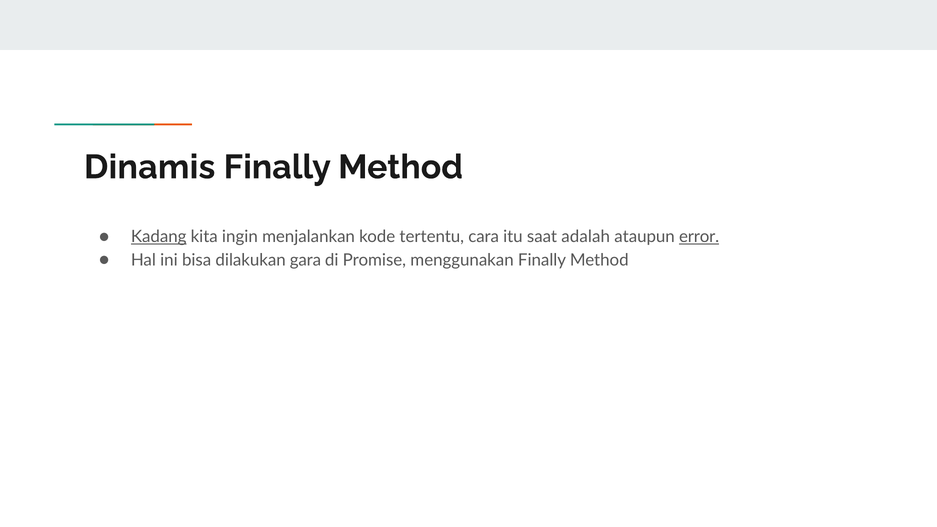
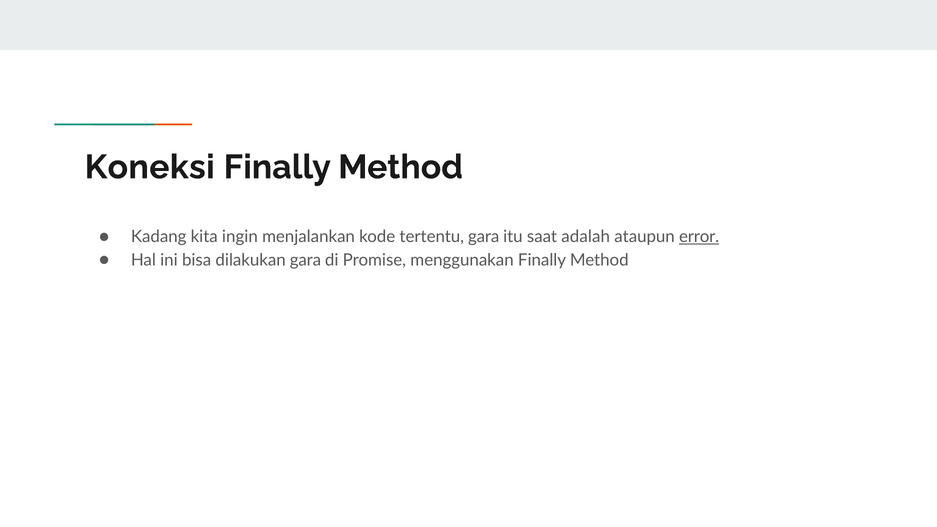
Dinamis: Dinamis -> Koneksi (150, 167)
Kadang underline: present -> none (159, 237)
tertentu cara: cara -> gara (484, 237)
